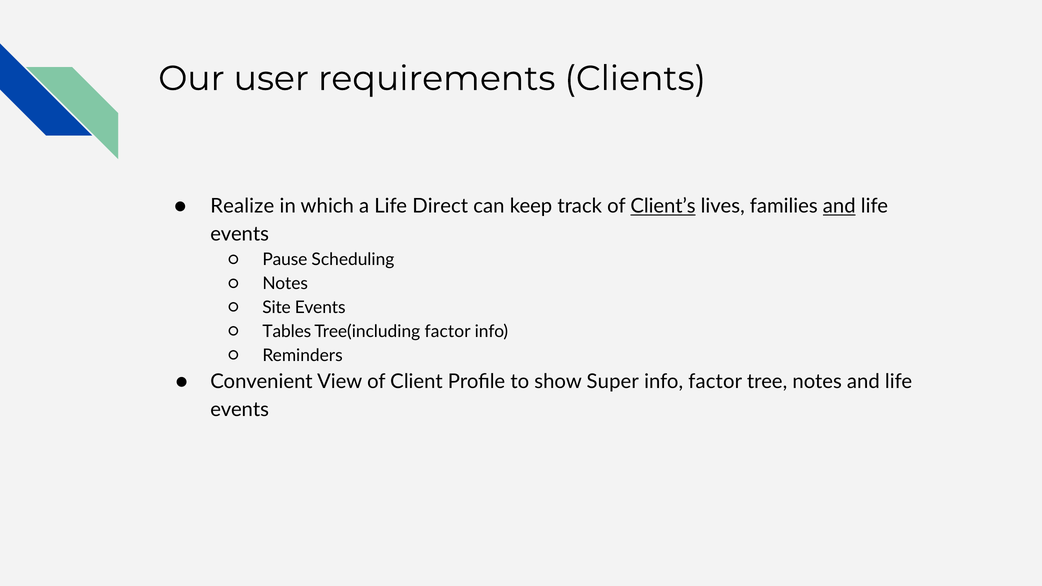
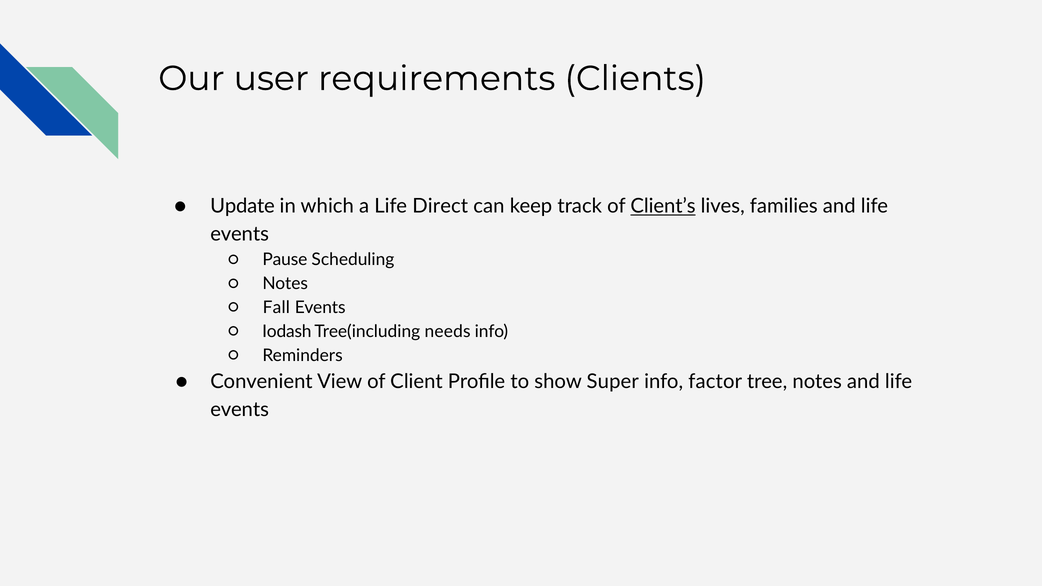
Realize: Realize -> Update (242, 206)
and underline: present -> none (839, 206)
Site: Site -> Fall (276, 308)
Tables: Tables -> Iodash (287, 332)
Tree(including factor: factor -> needs (448, 332)
